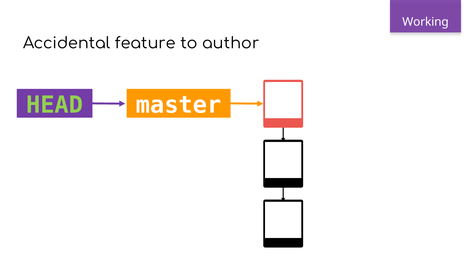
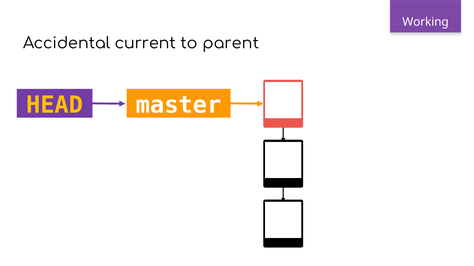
feature: feature -> current (145, 43)
author: author -> parent (231, 43)
HEAD colour: light green -> yellow (55, 105)
